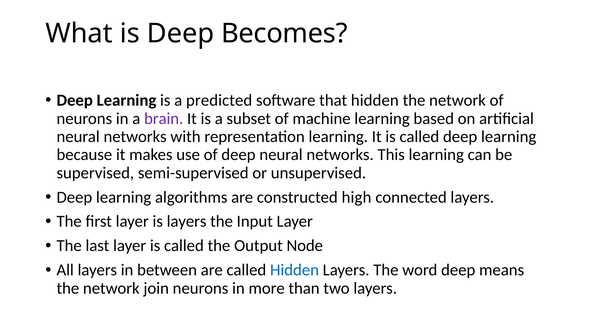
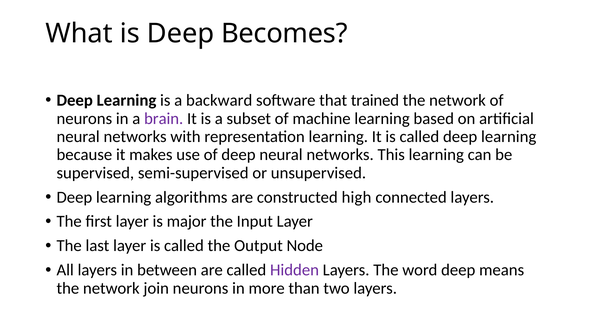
predicted: predicted -> backward (219, 100)
that hidden: hidden -> trained (375, 100)
is layers: layers -> major (187, 221)
Hidden colour: blue -> purple (294, 270)
